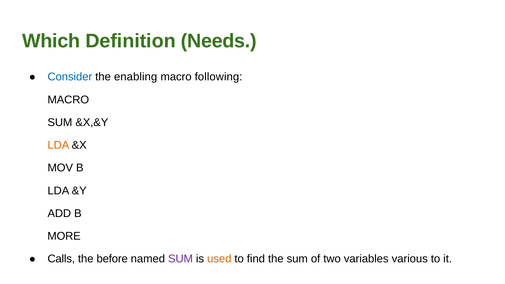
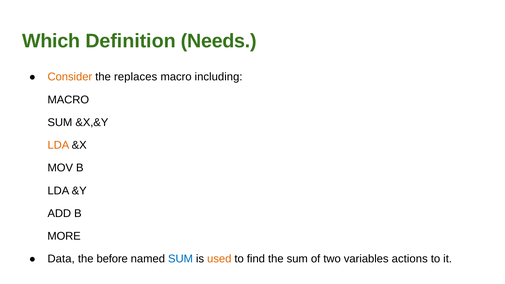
Consider colour: blue -> orange (70, 77)
enabling: enabling -> replaces (136, 77)
following: following -> including (219, 77)
Calls: Calls -> Data (61, 259)
SUM colour: purple -> blue (181, 259)
various: various -> actions (410, 259)
